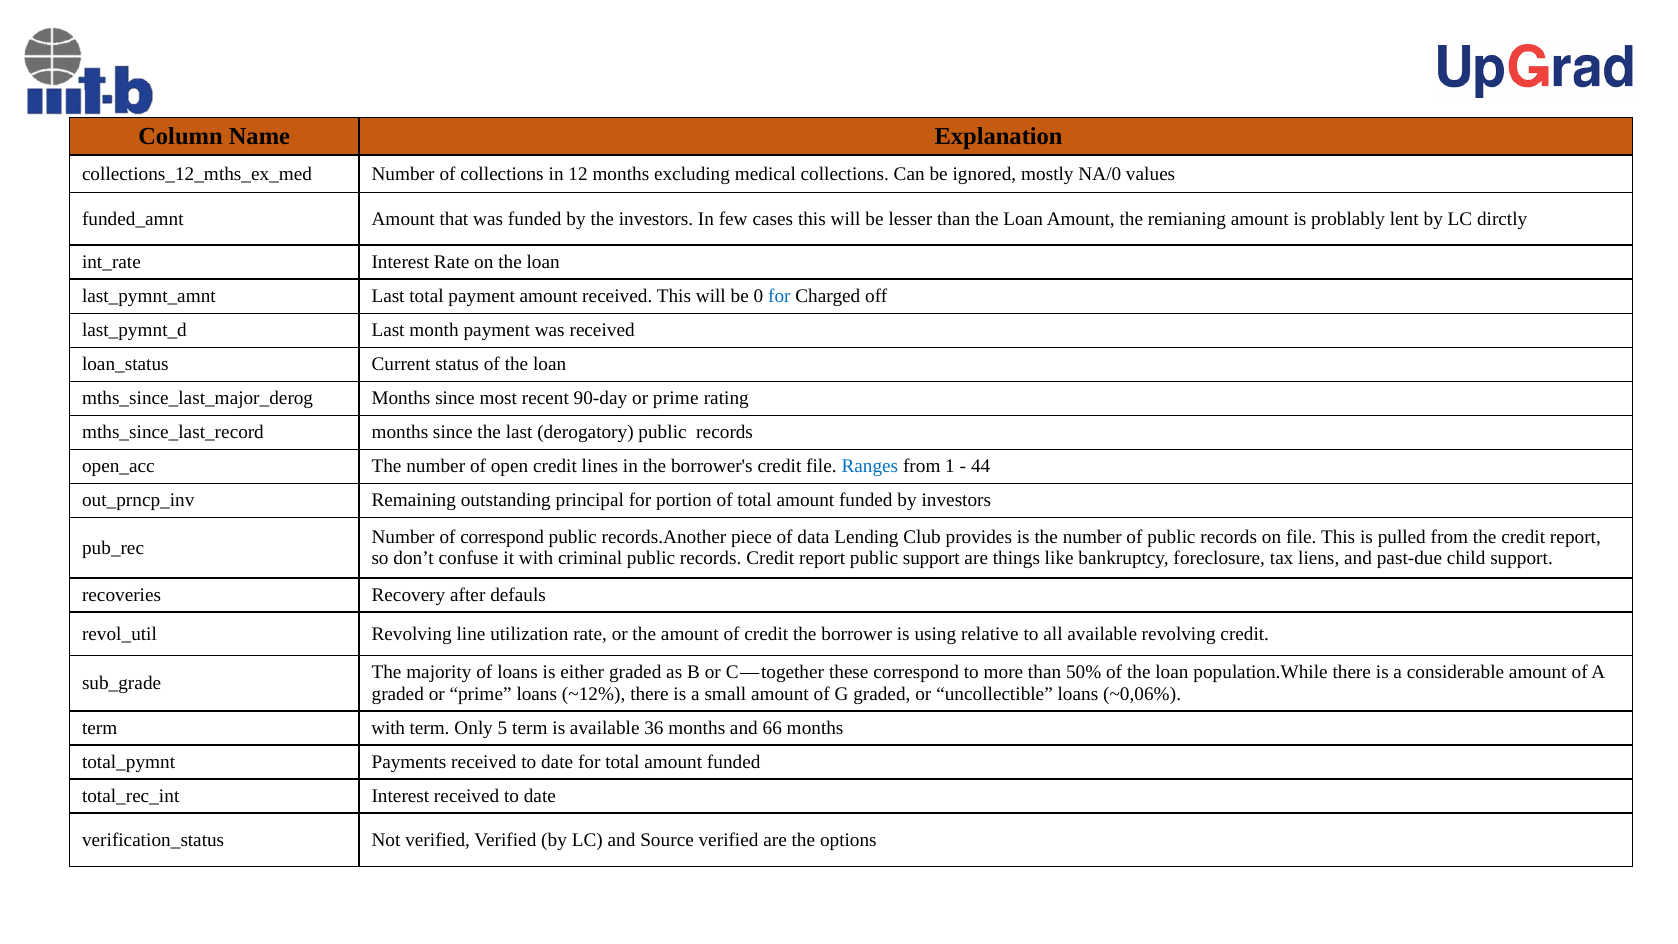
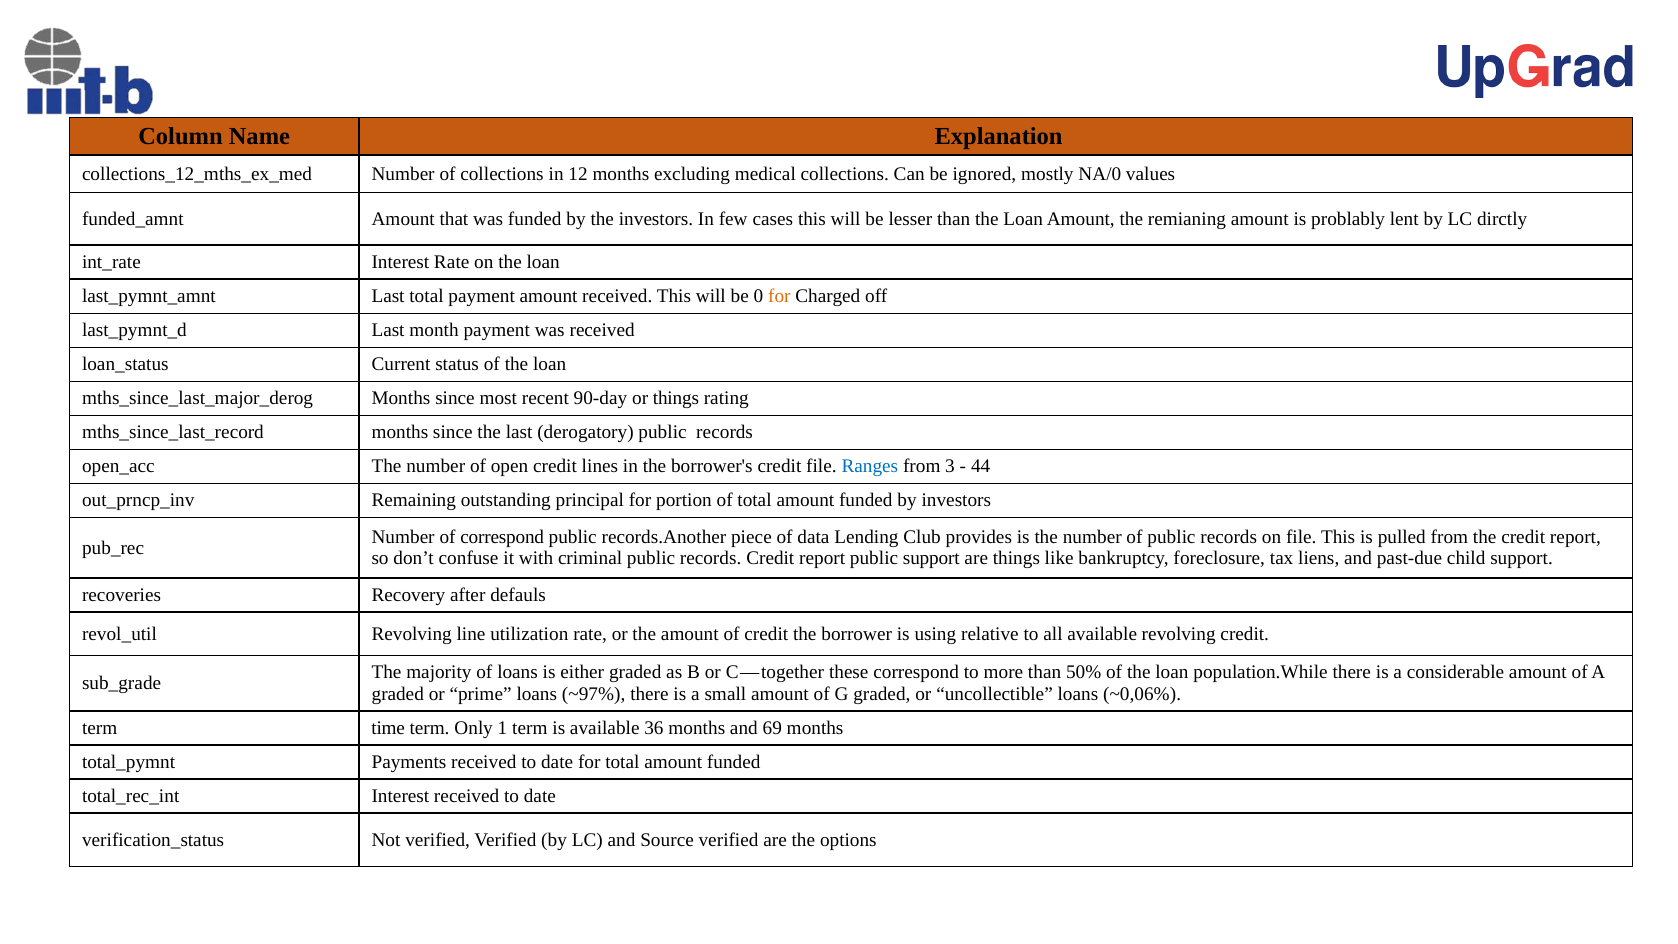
for colour: blue -> orange (779, 296)
90-day or prime: prime -> things (676, 398)
1: 1 -> 3 (950, 467)
~12%: ~12% -> ~97% (594, 694)
term with: with -> time (388, 728)
5: 5 -> 1 (503, 728)
66: 66 -> 69 (772, 728)
